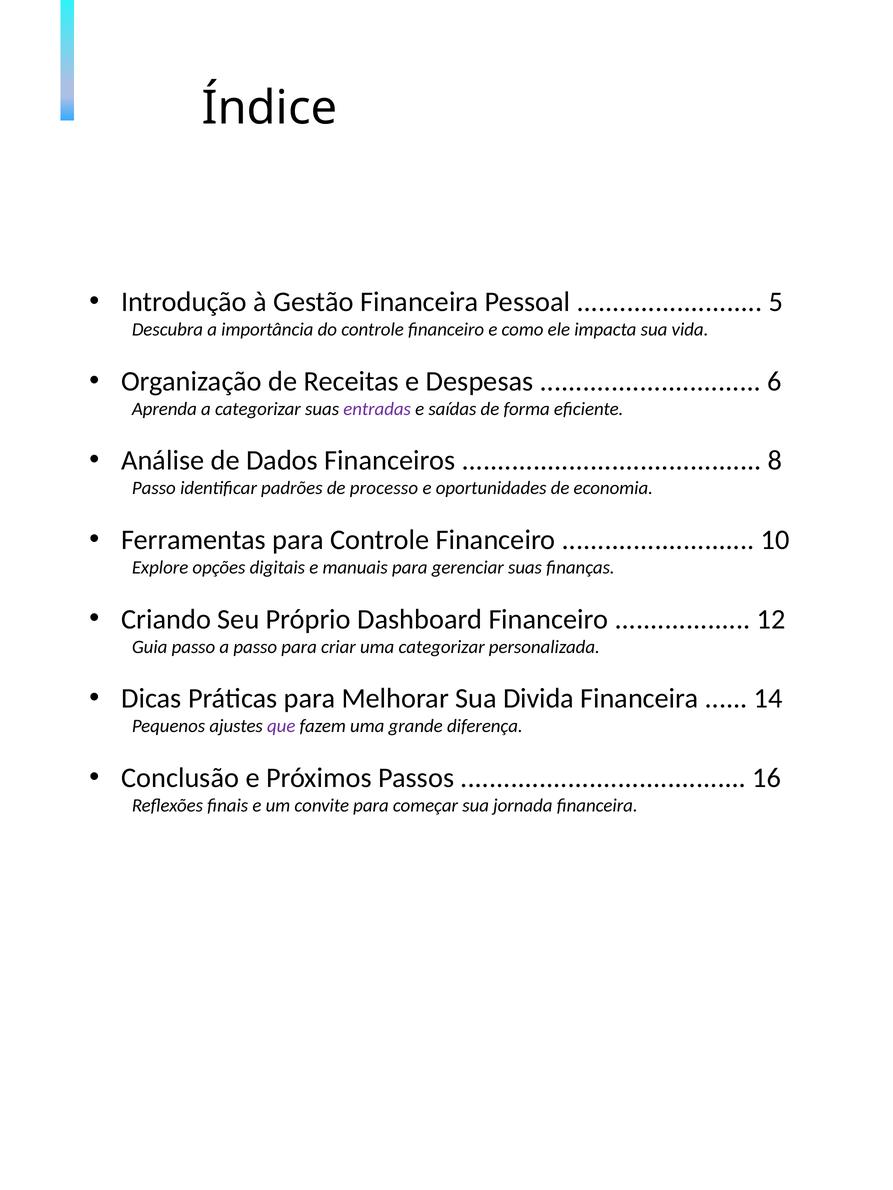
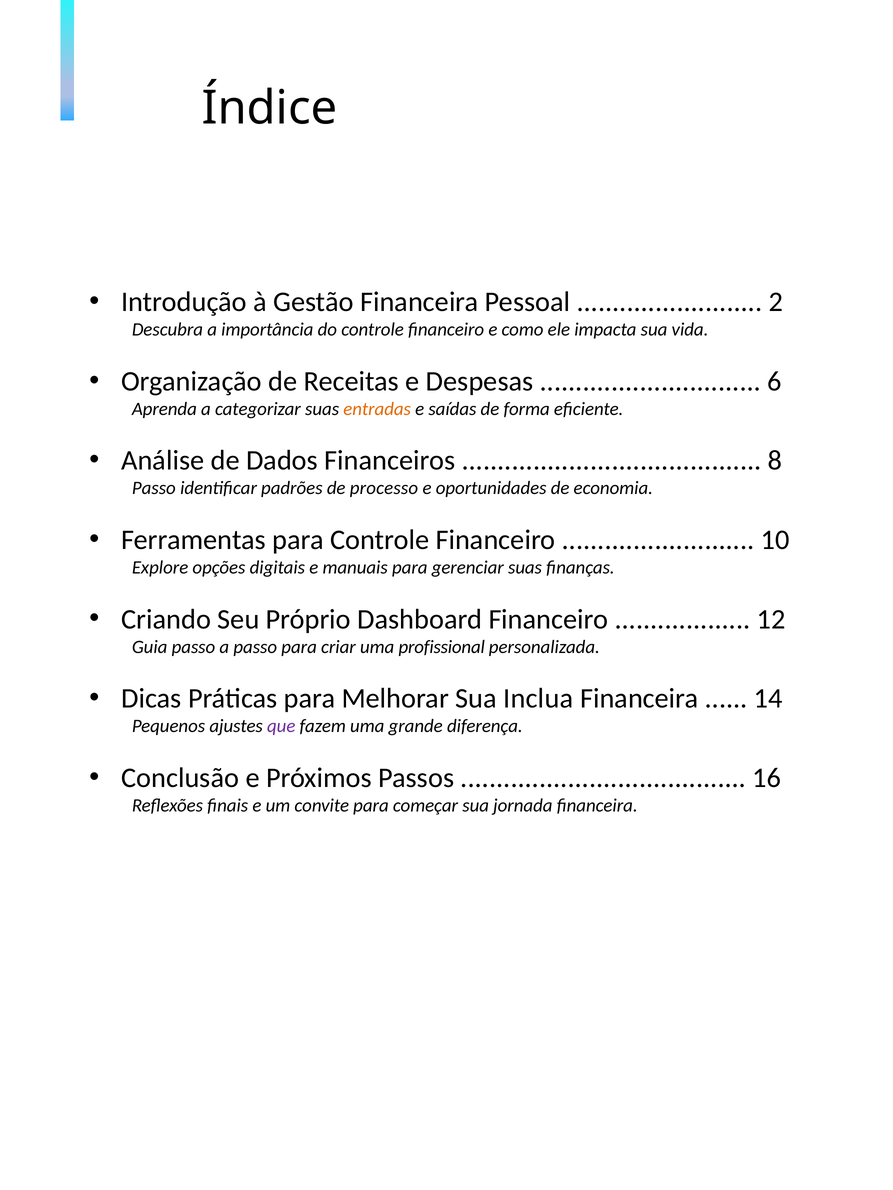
5: 5 -> 2 (776, 302)
entradas colour: purple -> orange (377, 409)
uma categorizar: categorizar -> profissional (442, 647)
Divida: Divida -> Inclua (538, 699)
